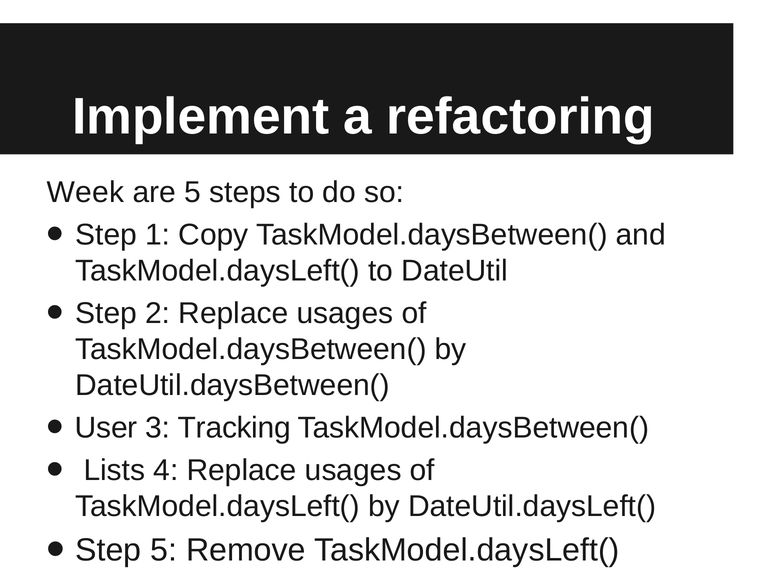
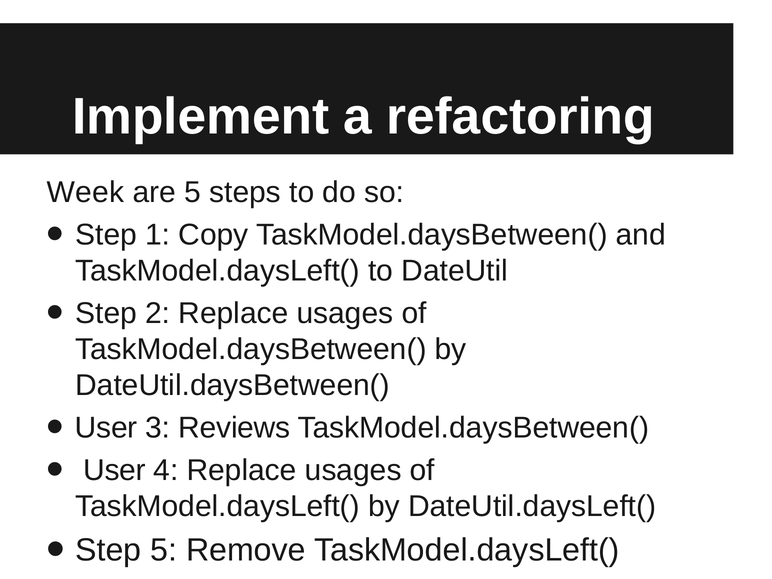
Tracking: Tracking -> Reviews (234, 428)
Lists: Lists -> User (114, 470)
